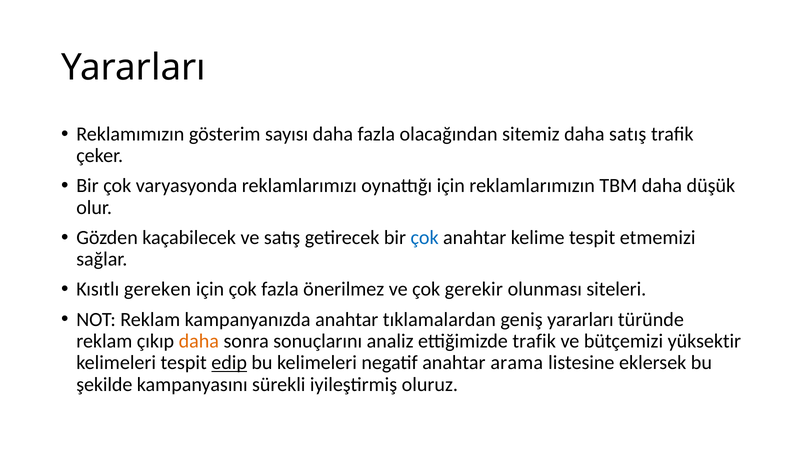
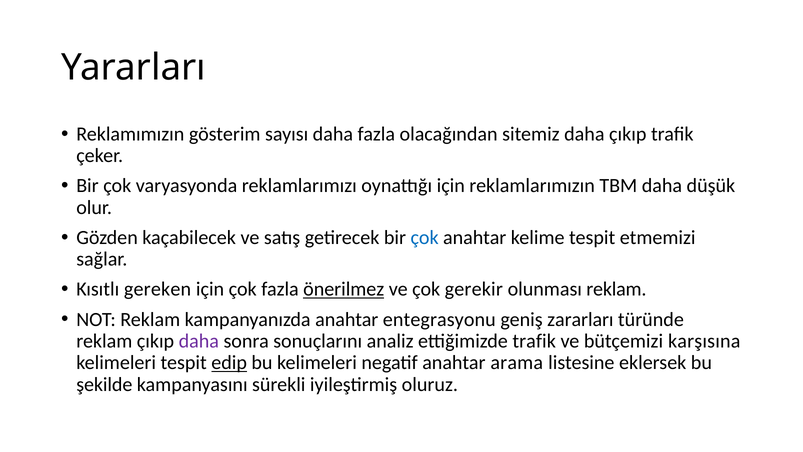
daha satış: satış -> çıkıp (628, 134)
önerilmez underline: none -> present (344, 289)
olunması siteleri: siteleri -> reklam (616, 289)
tıklamalardan: tıklamalardan -> entegrasyonu (439, 319)
geniş yararları: yararları -> zararları (580, 319)
daha colour: orange -> purple (199, 341)
yüksektir: yüksektir -> karşısına (704, 341)
